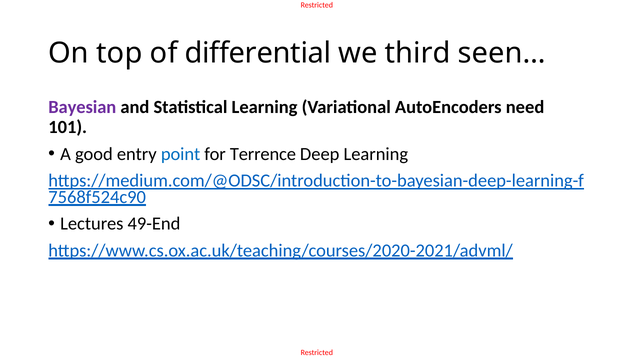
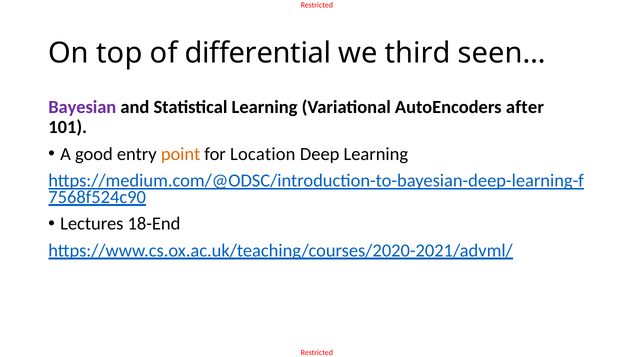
need: need -> after (525, 107)
point colour: blue -> orange (181, 154)
Terrence: Terrence -> Location (263, 154)
49-End: 49-End -> 18-End (154, 224)
